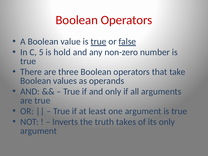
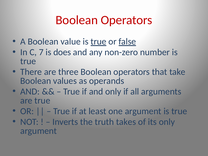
5: 5 -> 7 (41, 52)
hold: hold -> does (62, 52)
